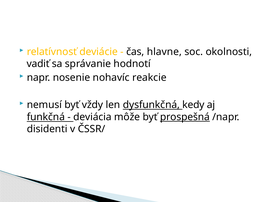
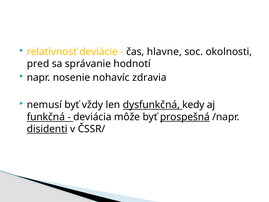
vadiť: vadiť -> pred (38, 64)
reakcie: reakcie -> zdravia (149, 77)
disidenti underline: none -> present (47, 129)
